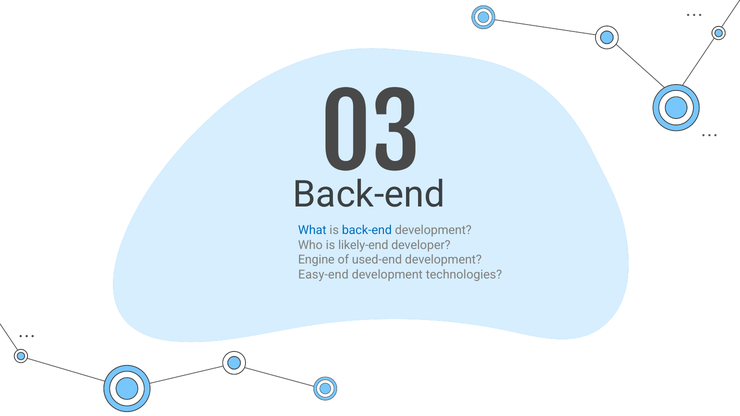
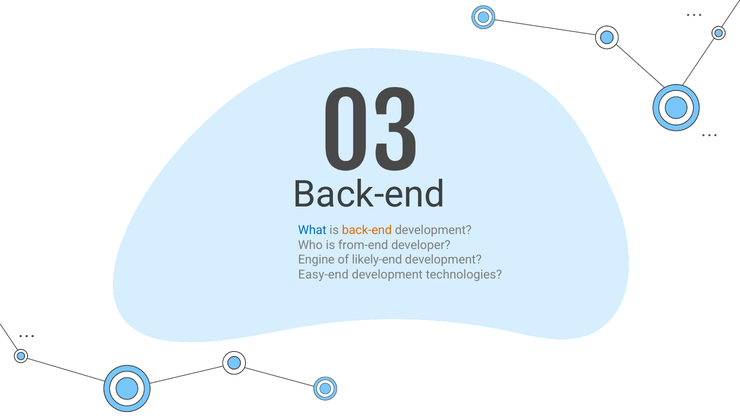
back-end colour: blue -> orange (367, 230)
likely-end: likely-end -> from-end (363, 245)
used-end: used-end -> likely-end (377, 260)
